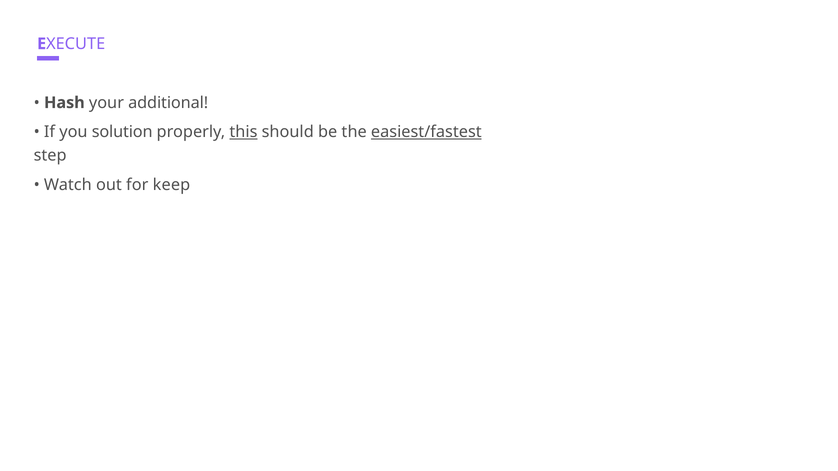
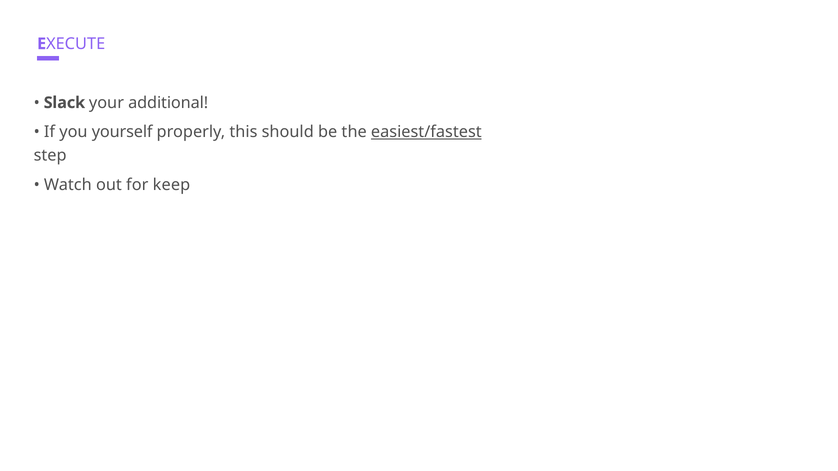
Hash: Hash -> Slack (64, 103)
solution: solution -> yourself (122, 132)
this underline: present -> none (243, 132)
